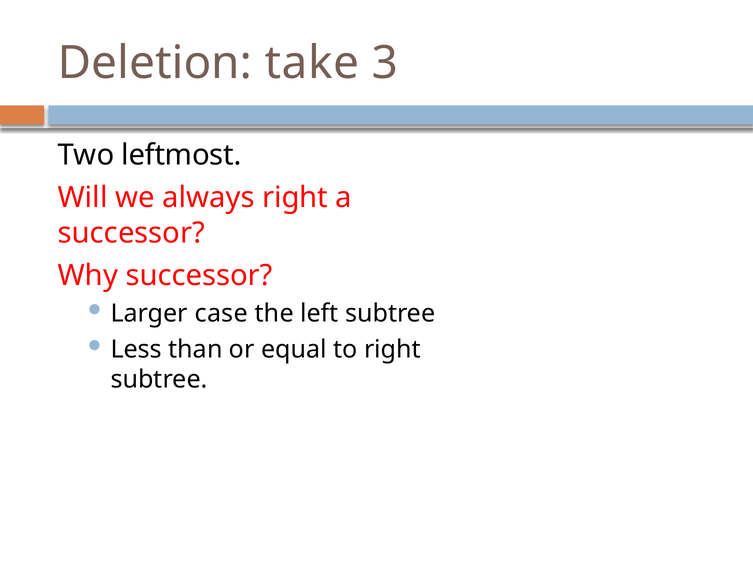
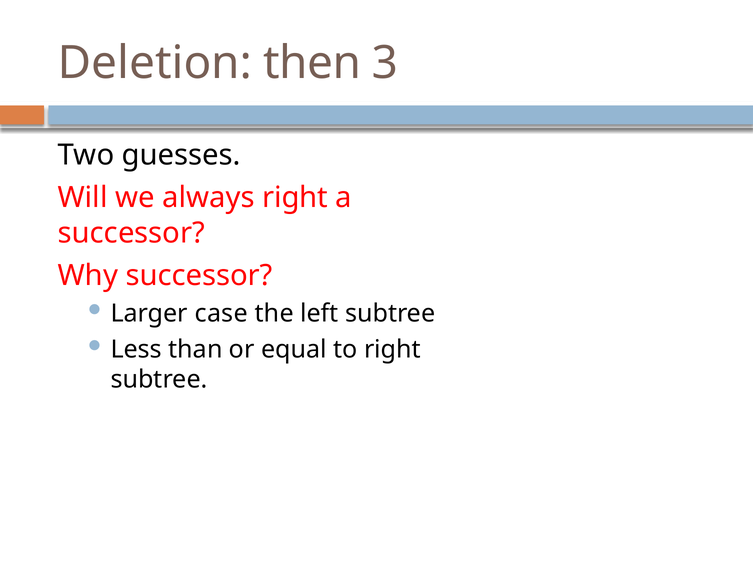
take: take -> then (312, 63)
leftmost: leftmost -> guesses (181, 155)
